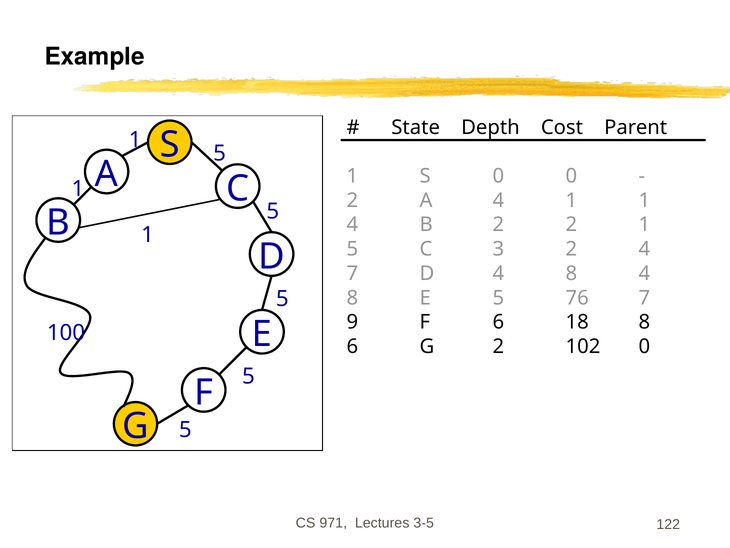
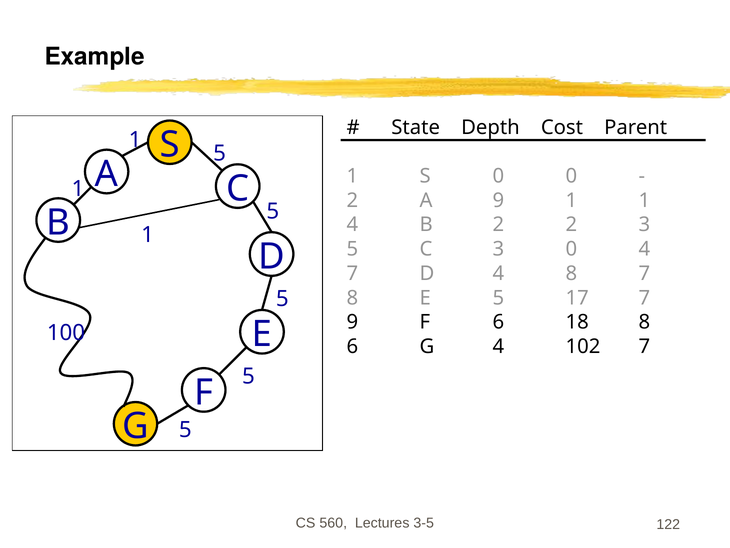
A 4: 4 -> 9 (498, 200)
2 1: 1 -> 3 (644, 225)
3 2: 2 -> 0 (571, 249)
8 4: 4 -> 7 (644, 273)
76: 76 -> 17 (577, 298)
G 2: 2 -> 4 (498, 346)
102 0: 0 -> 7 (644, 346)
971: 971 -> 560 (333, 523)
